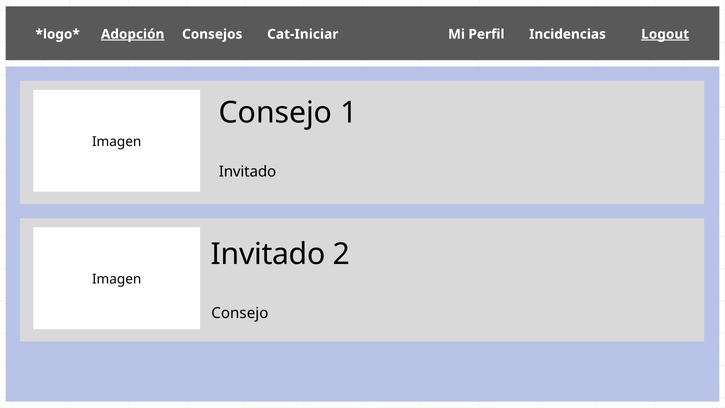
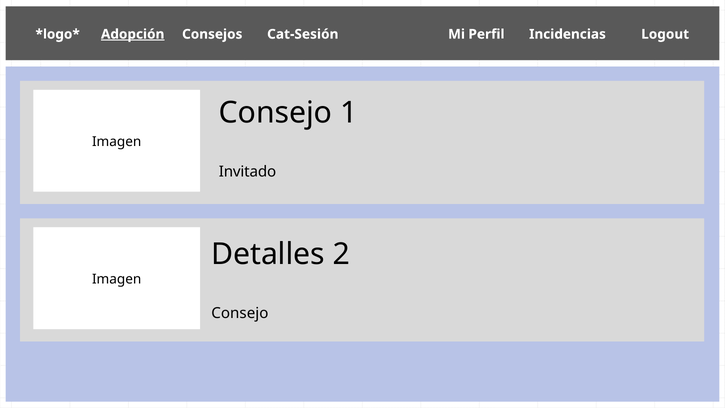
Cat-Iniciar: Cat-Iniciar -> Cat-Sesión (303, 34)
Logout underline: present -> none (665, 34)
Invitado: Invitado -> Detalles (268, 254)
